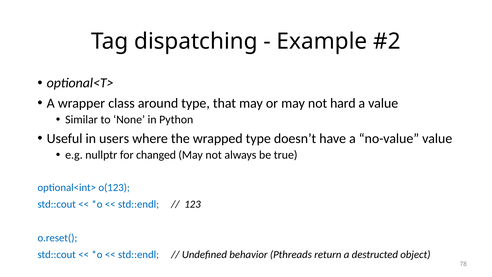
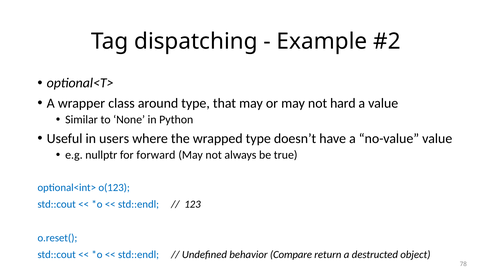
changed: changed -> forward (156, 155)
Pthreads: Pthreads -> Compare (291, 254)
